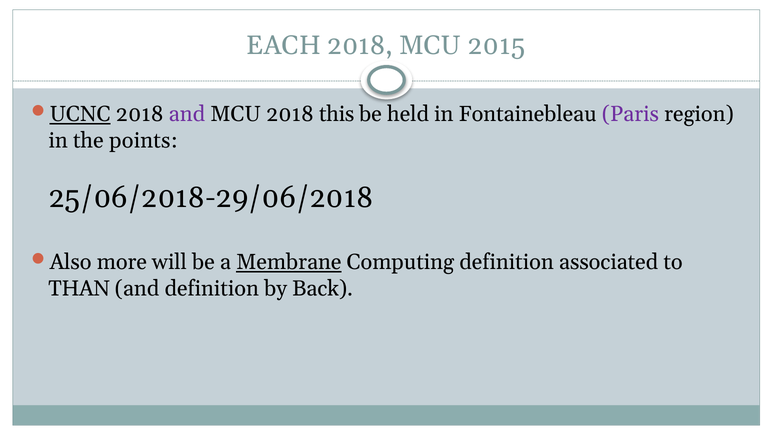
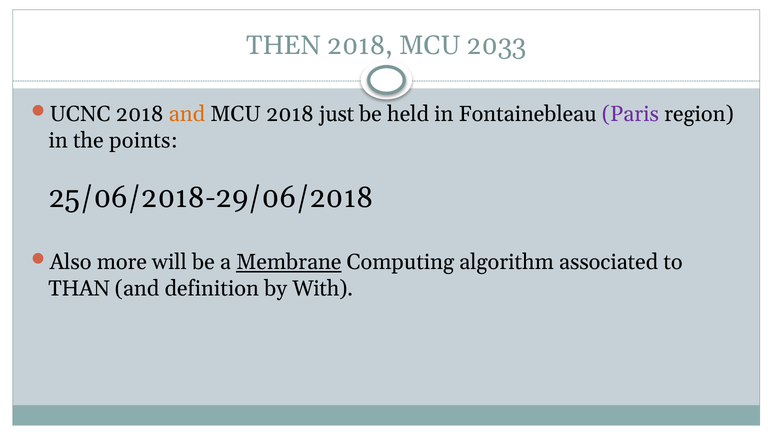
EACH: EACH -> THEN (284, 46)
2015: 2015 -> 2033 (497, 46)
UCNC underline: present -> none (80, 114)
and colour: purple -> orange (187, 114)
this: this -> just (337, 114)
Computing definition: definition -> algorithm (507, 262)
Back: Back -> With (323, 288)
